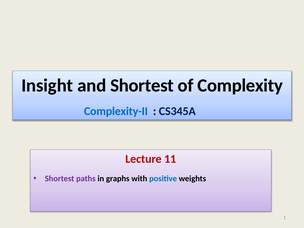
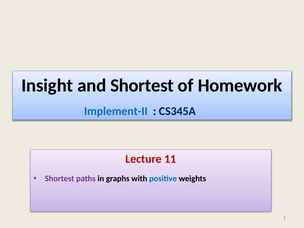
Complexity: Complexity -> Homework (240, 85)
Complexity-II: Complexity-II -> Implement-II (116, 111)
